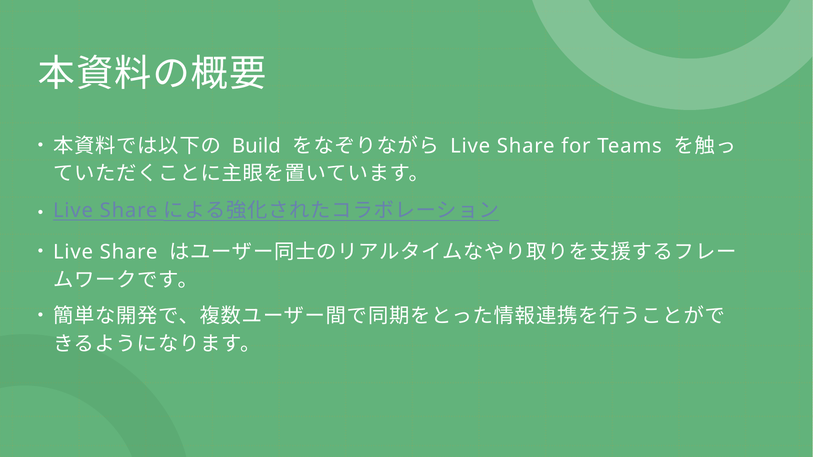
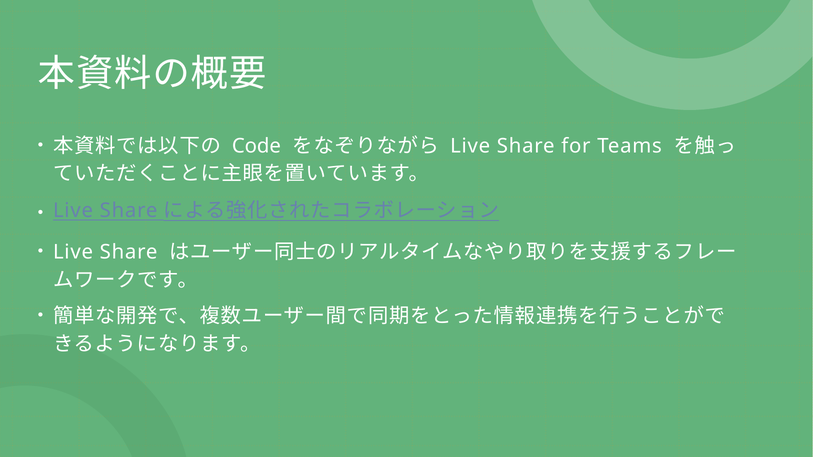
Build: Build -> Code (256, 146)
